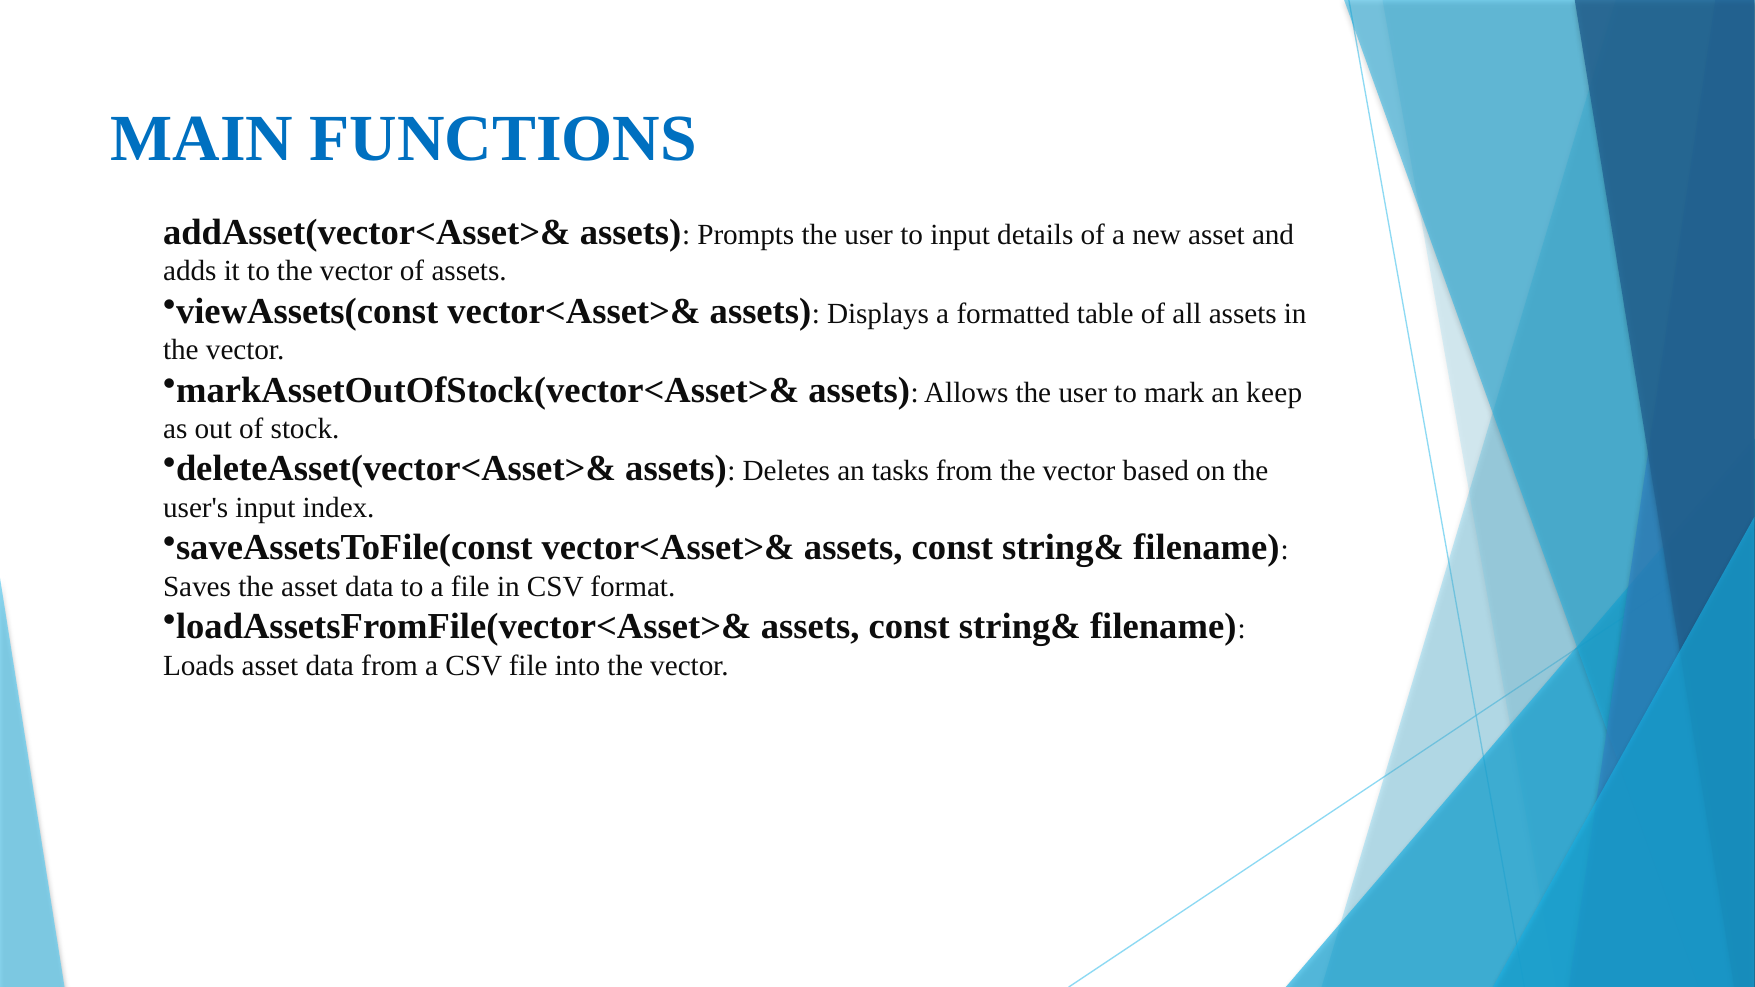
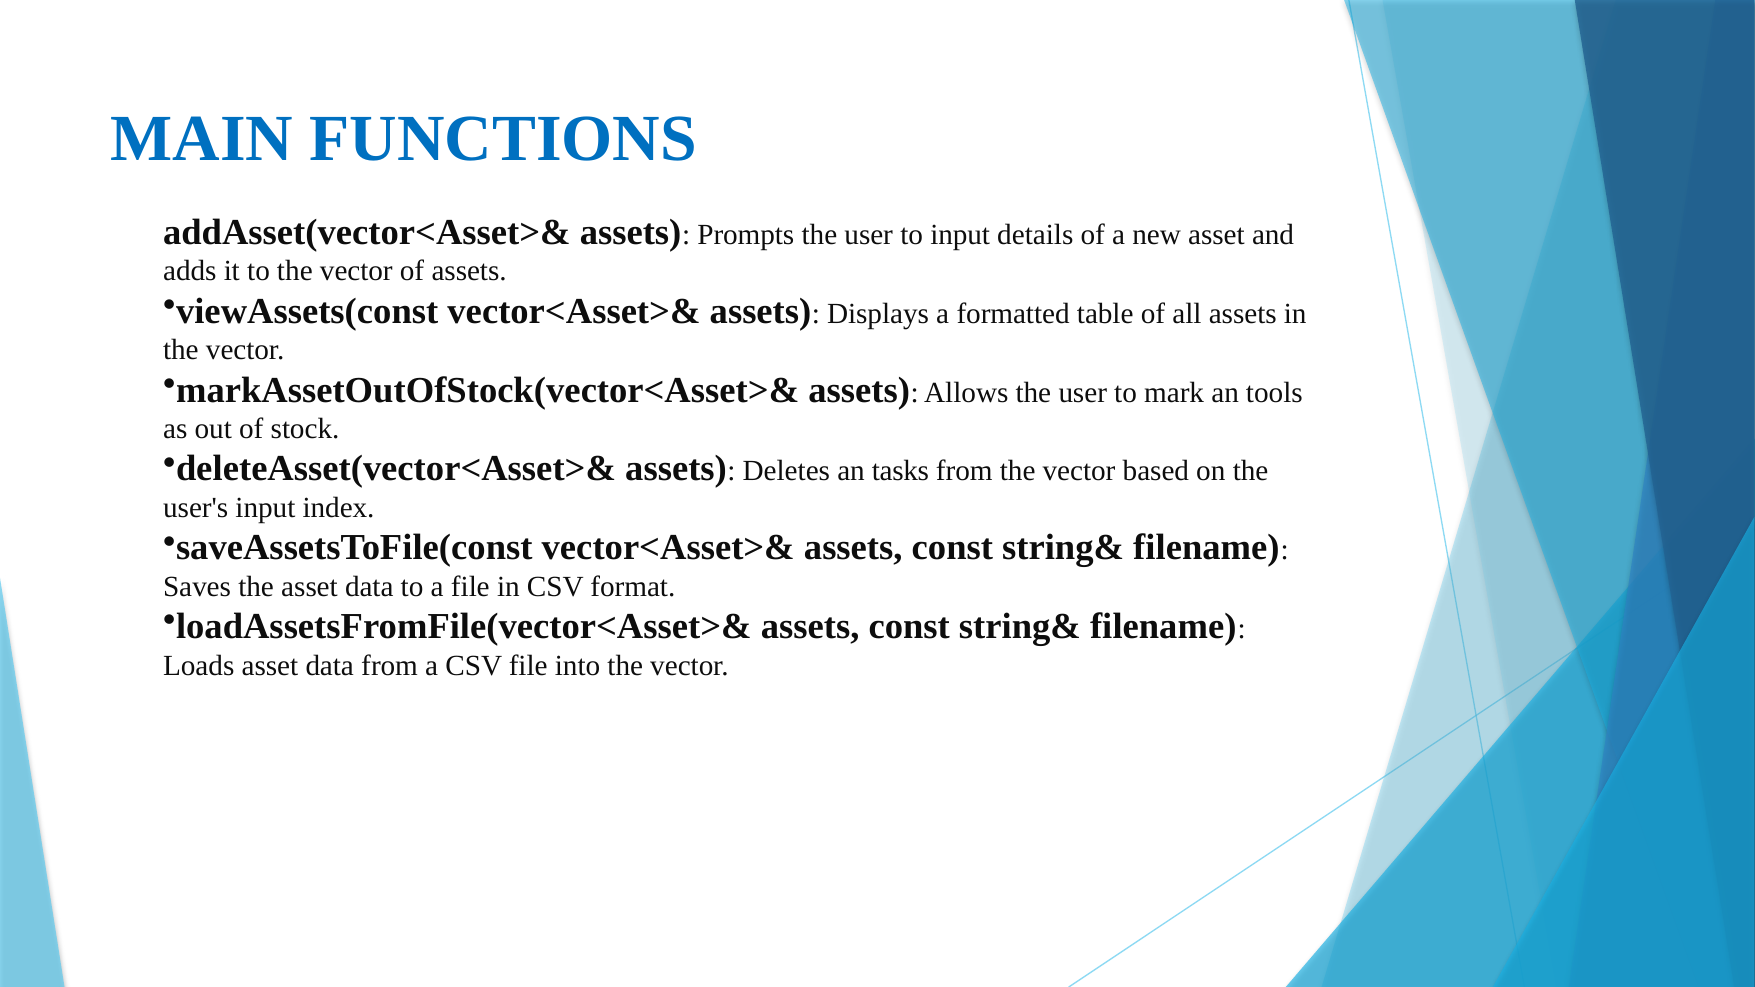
keep: keep -> tools (1274, 392)
